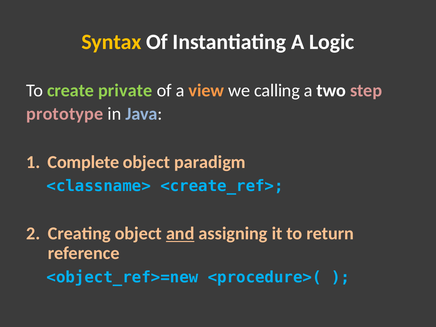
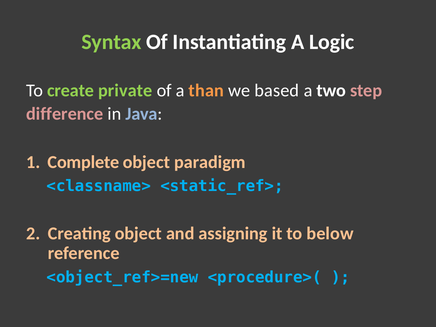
Syntax colour: yellow -> light green (111, 42)
view: view -> than (206, 91)
calling: calling -> based (277, 91)
prototype: prototype -> difference (65, 114)
<create_ref>: <create_ref> -> <static_ref> (222, 186)
and underline: present -> none (180, 234)
return: return -> below (330, 234)
